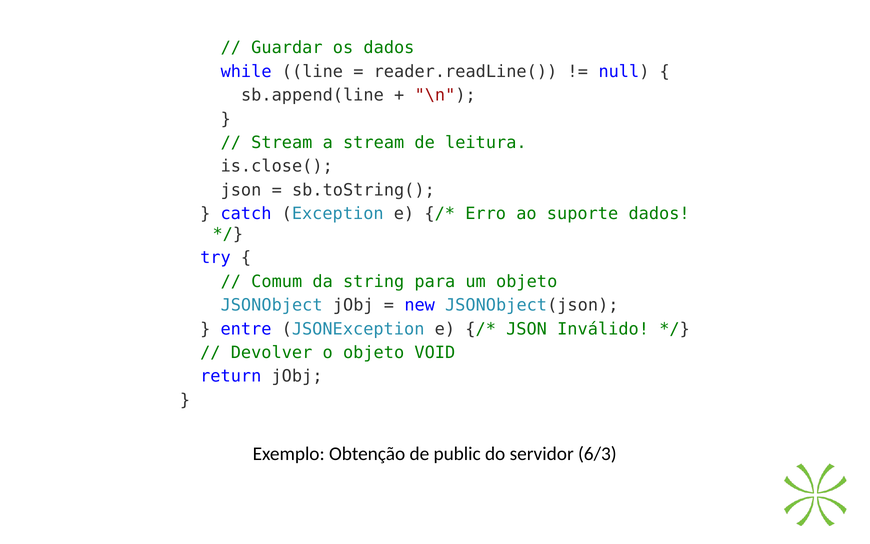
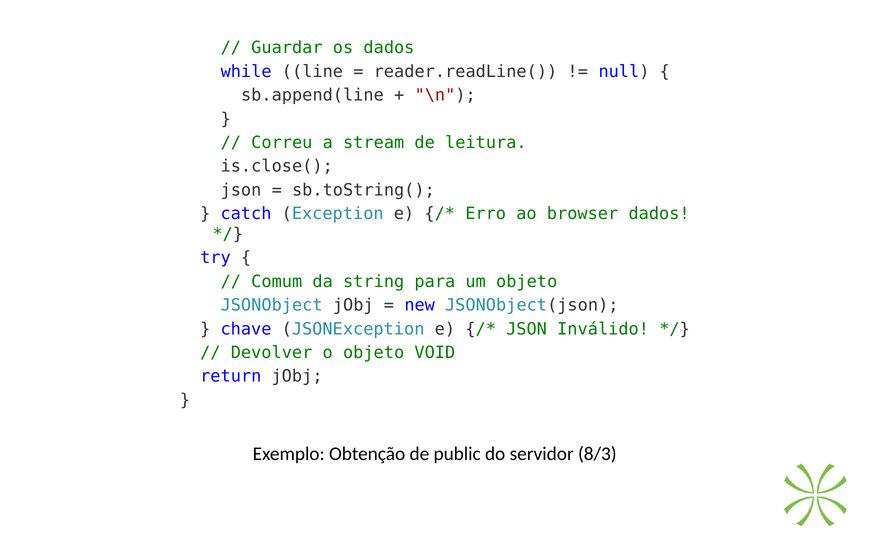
Stream: Stream -> Correu (282, 143)
suporte: suporte -> browser (583, 214)
entre: entre -> chave (246, 329)
6/3: 6/3 -> 8/3 (597, 454)
